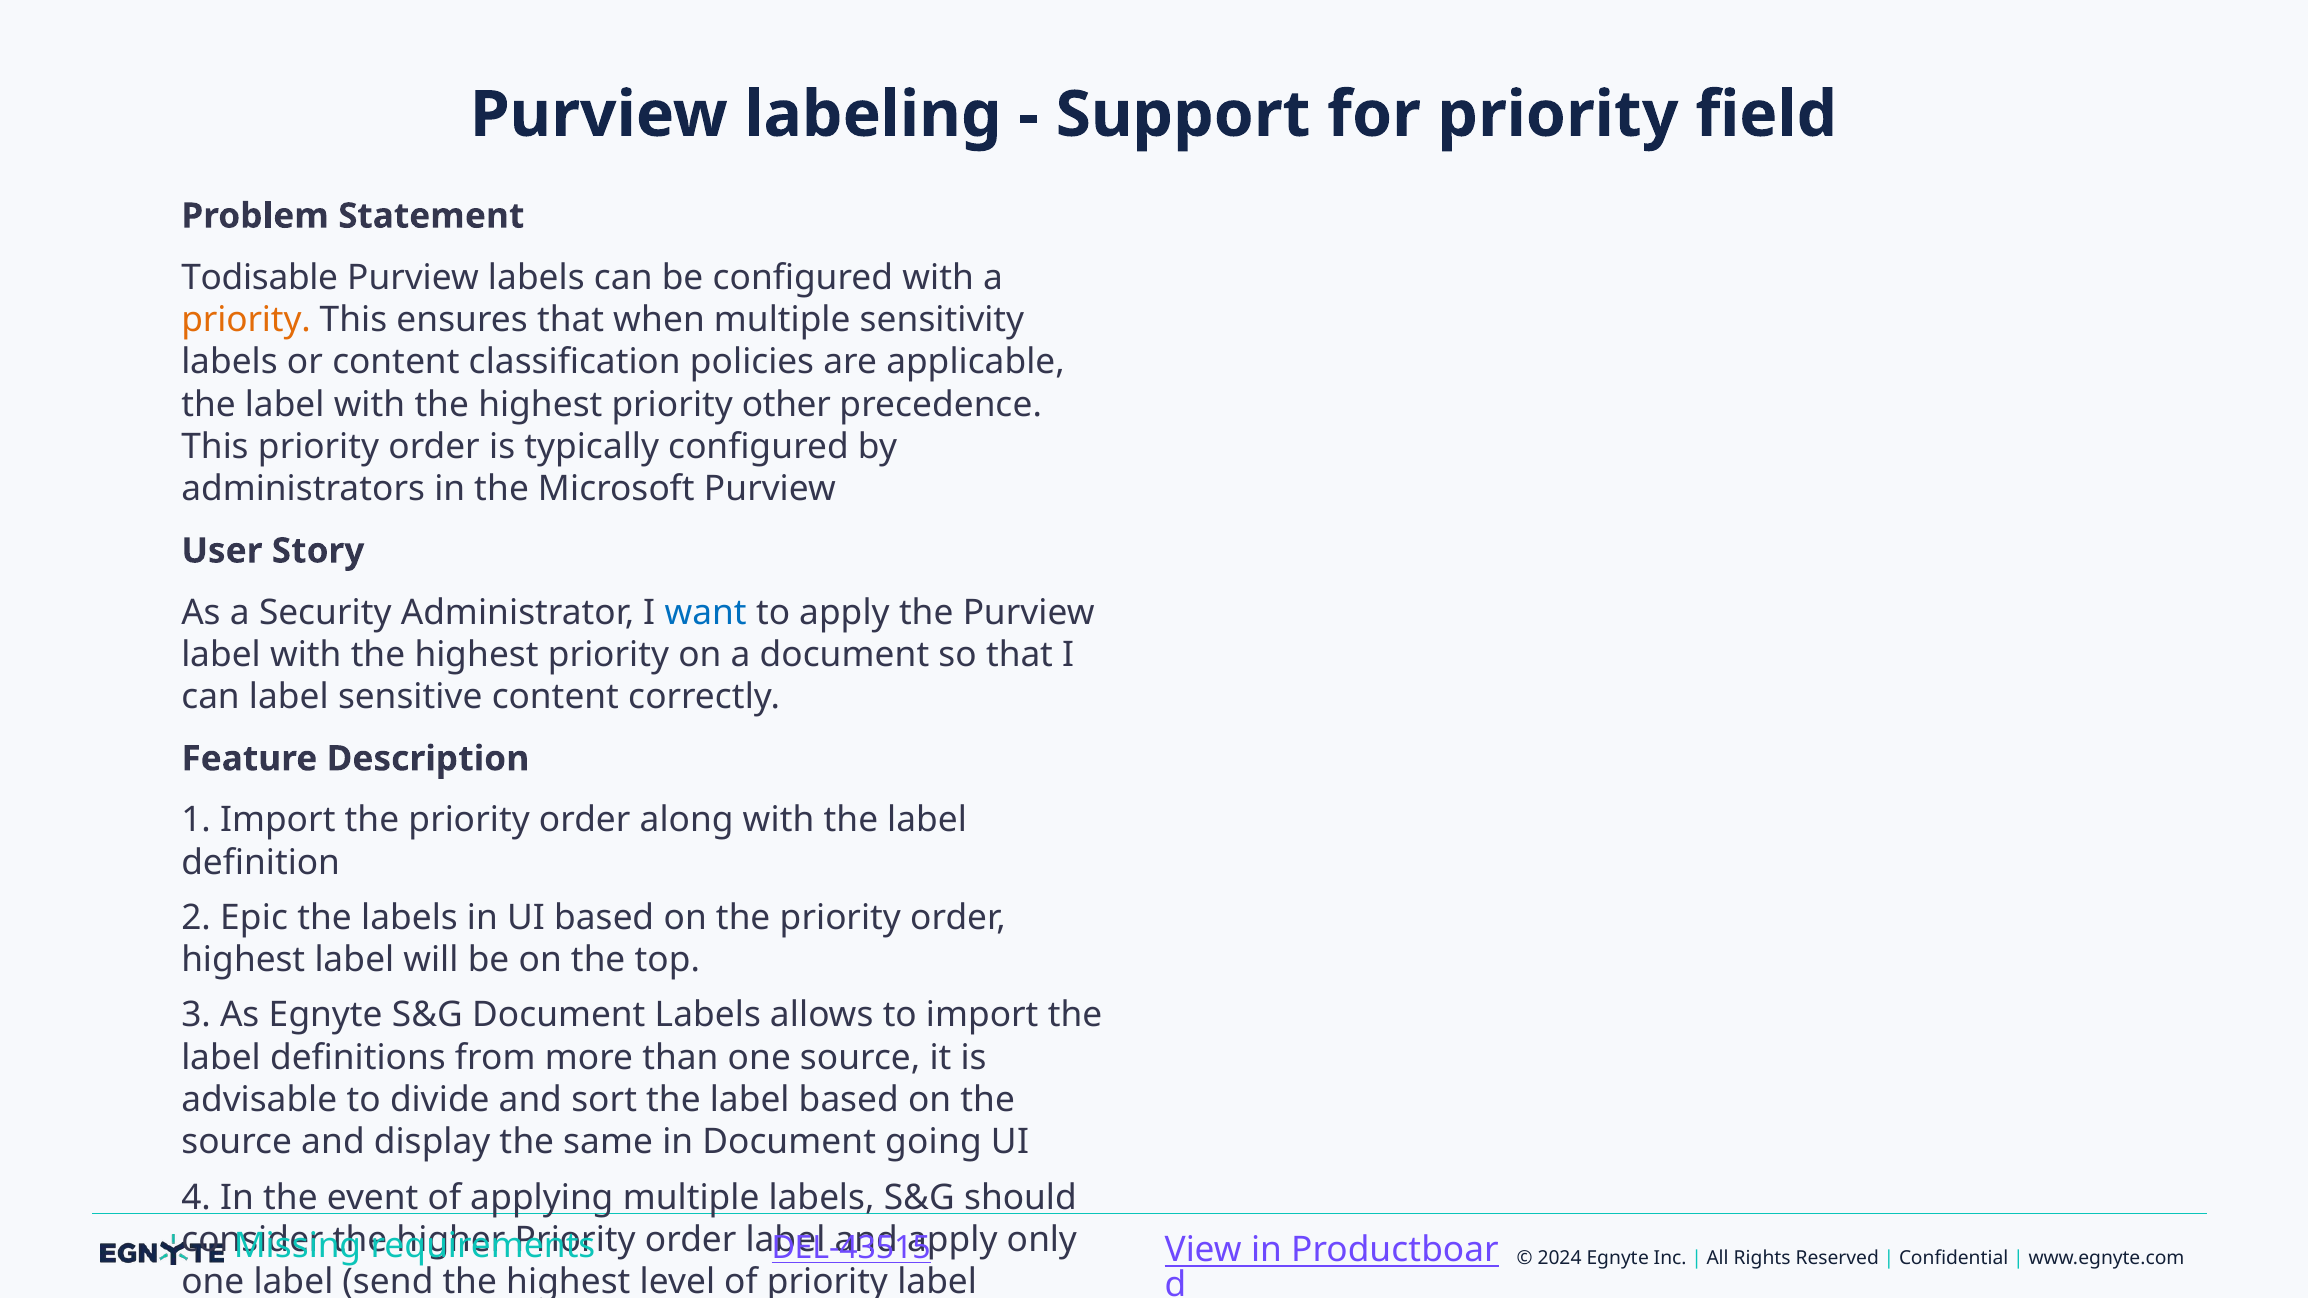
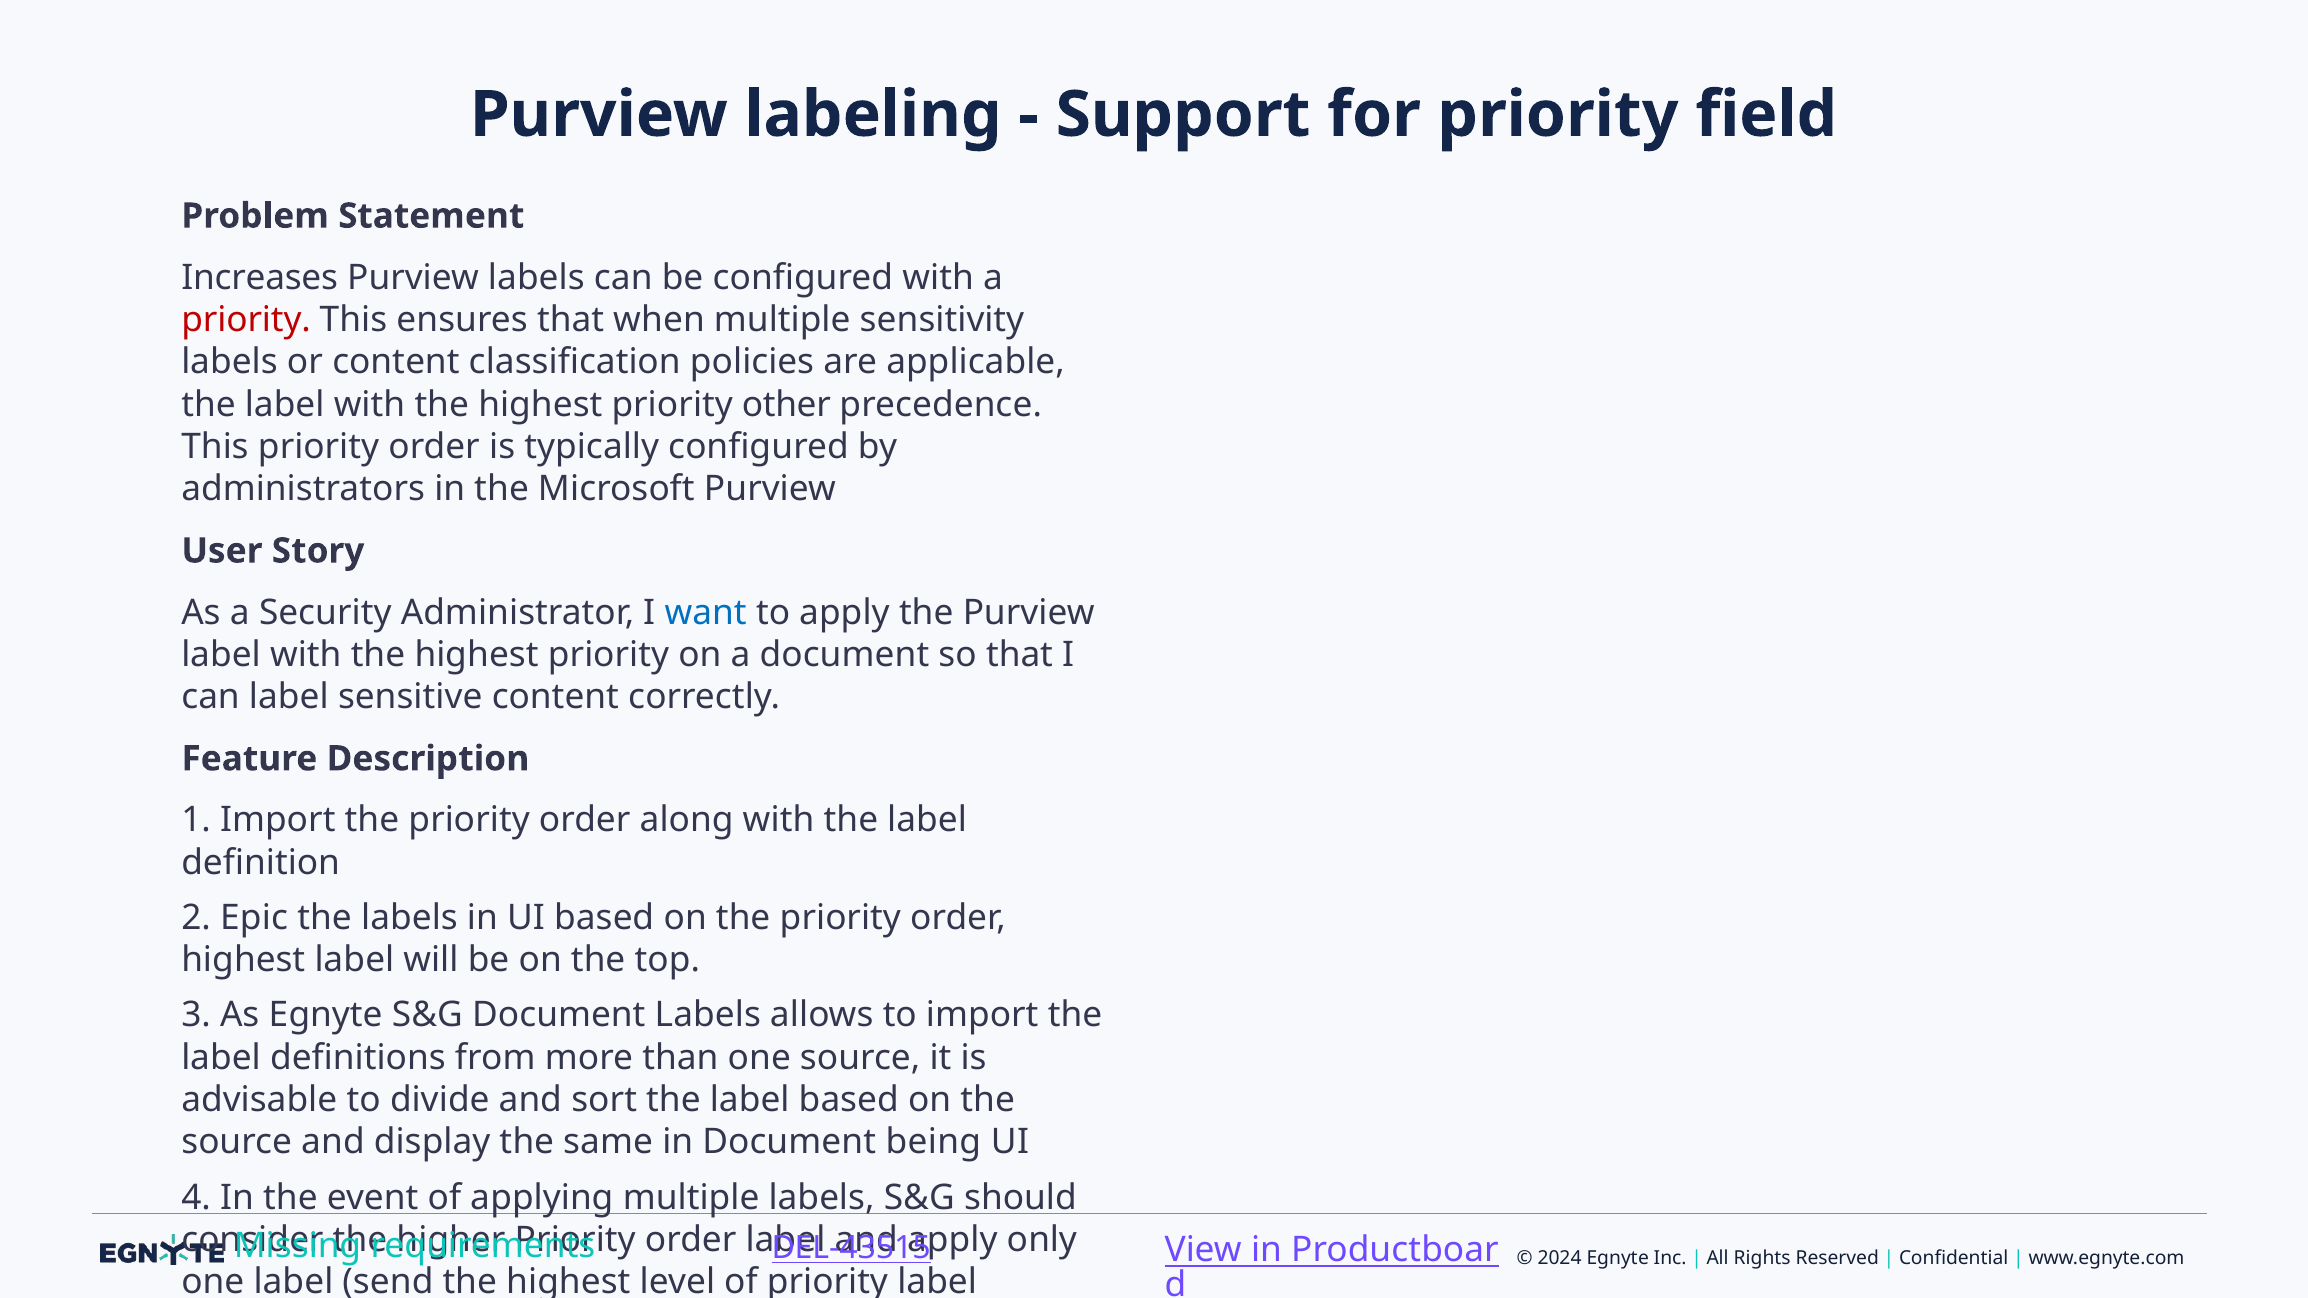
Todisable: Todisable -> Increases (260, 278)
priority colour: orange -> red (246, 320)
going: going -> being (933, 1143)
